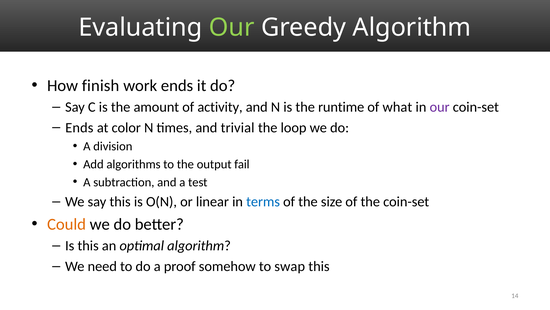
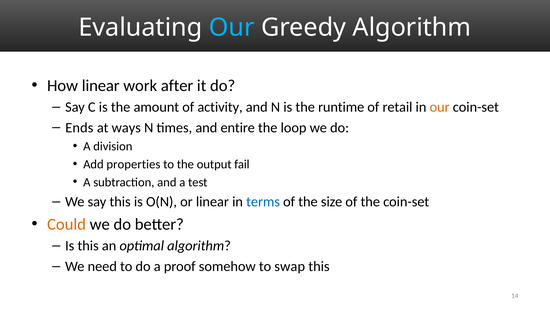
Our colour: light green -> light blue (232, 28)
How finish: finish -> linear (101, 85)
work ends: ends -> after (177, 85)
what: what -> retail (397, 107)
our colour: purple -> orange (440, 107)
color: color -> ways (126, 127)
trivial: trivial -> entire (238, 127)
algorithms: algorithms -> properties (133, 164)
